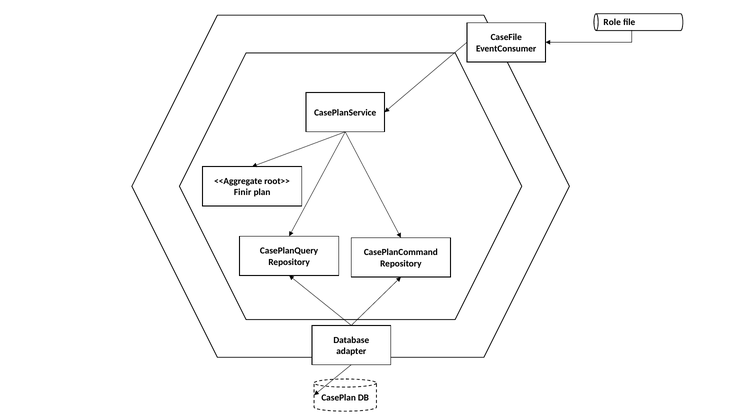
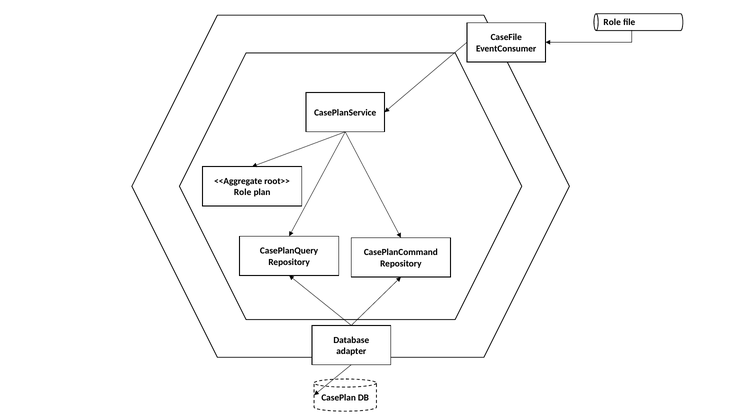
Finir: Finir -> Role (243, 192)
